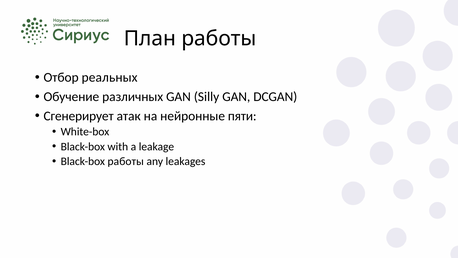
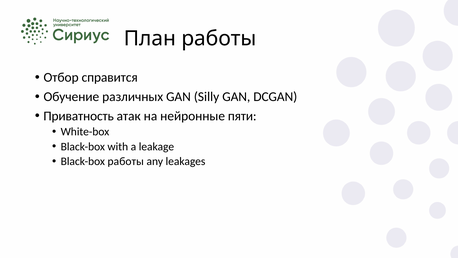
реальных: реальных -> справится (110, 77)
Сгенерирует: Сгенерирует -> Приватность (79, 116)
